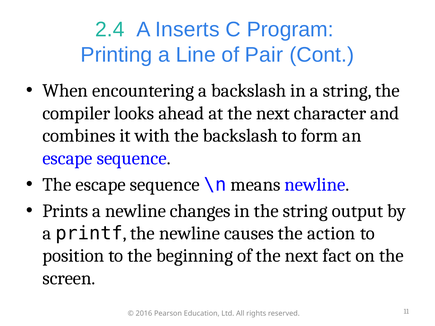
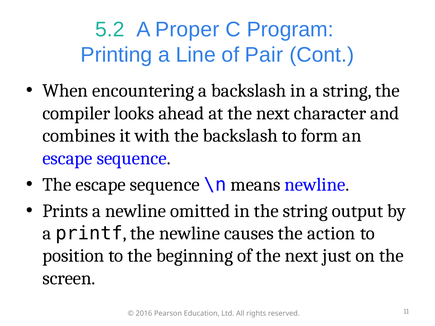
2.4: 2.4 -> 5.2 (110, 29)
Inserts: Inserts -> Proper (187, 29)
changes: changes -> omitted (200, 211)
fact: fact -> just (337, 256)
